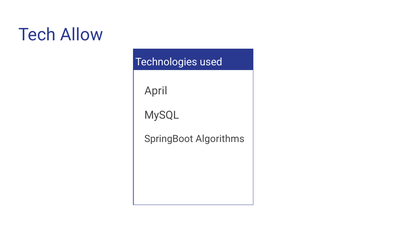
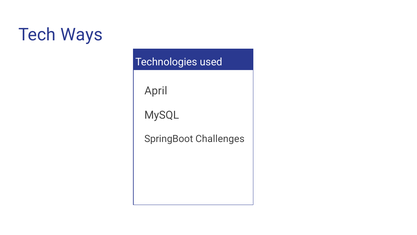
Allow: Allow -> Ways (82, 35)
Algorithms: Algorithms -> Challenges (220, 139)
